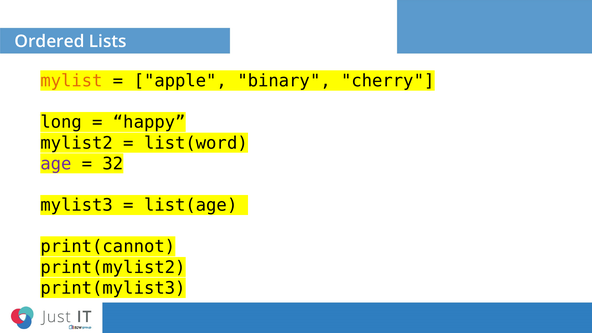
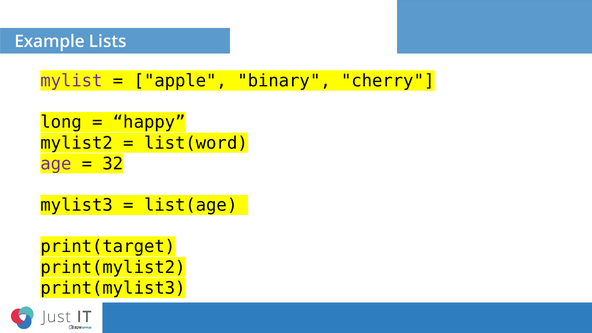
Ordered: Ordered -> Example (50, 42)
mylist colour: orange -> purple (71, 81)
print(cannot: print(cannot -> print(target (108, 247)
